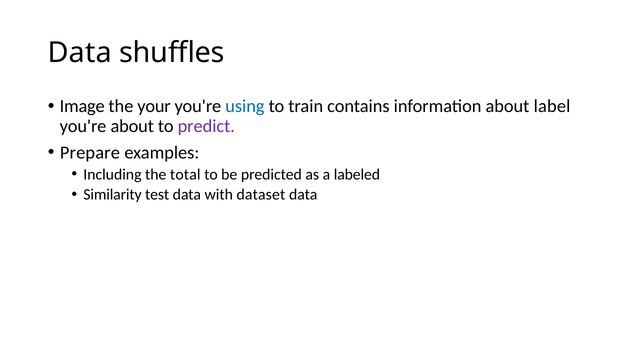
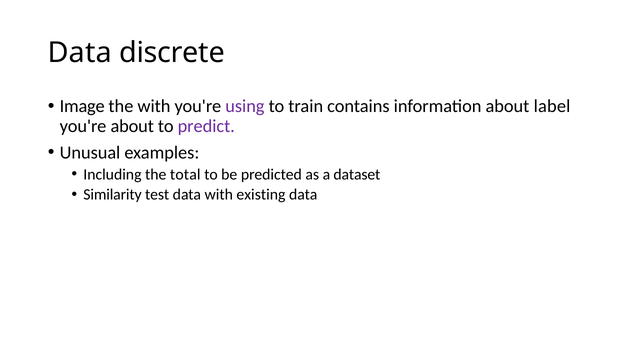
shuffles: shuffles -> discrete (172, 53)
the your: your -> with (154, 106)
using colour: blue -> purple (245, 106)
Prepare: Prepare -> Unusual (90, 153)
labeled: labeled -> dataset (357, 174)
dataset: dataset -> existing (261, 194)
